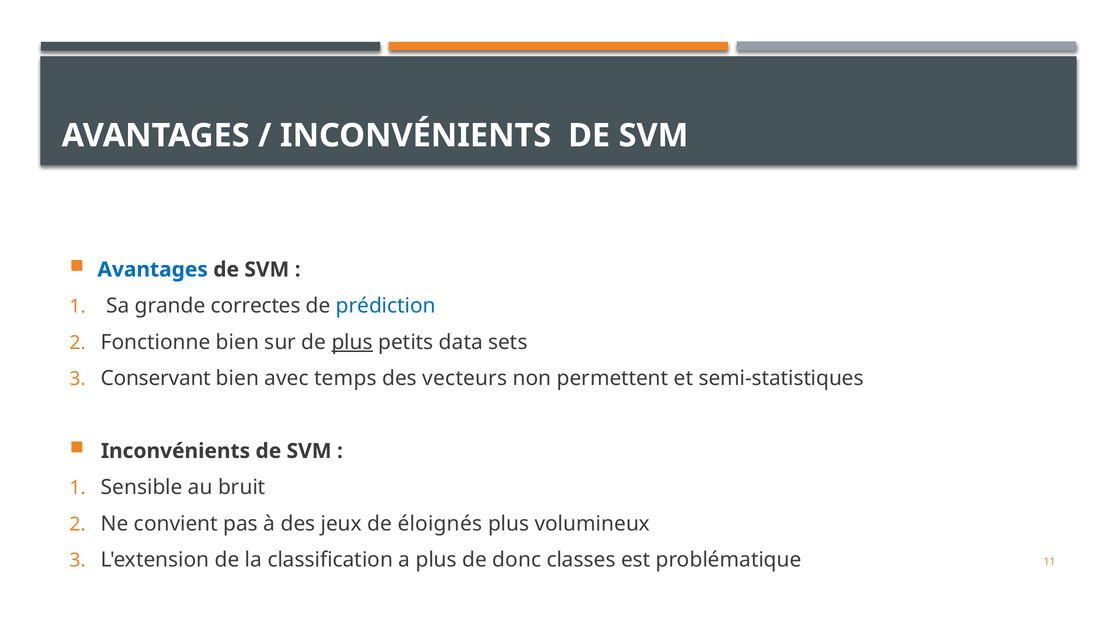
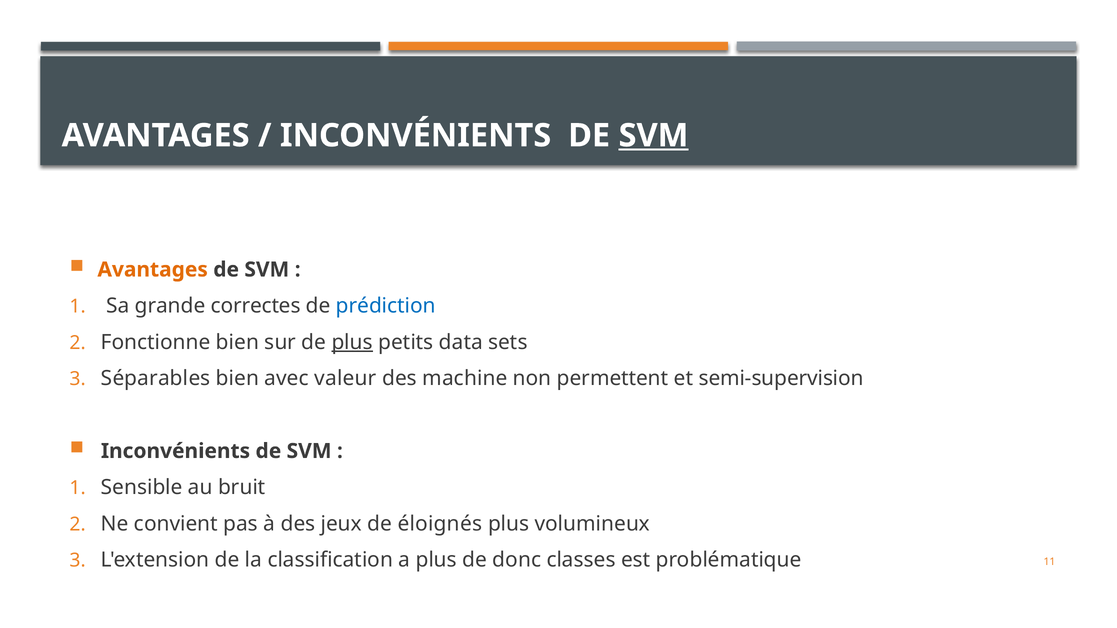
SVM underline: none -> present (653, 136)
Avantages colour: blue -> orange (153, 270)
Conservant: Conservant -> Séparables (156, 379)
temps: temps -> valeur (345, 379)
vecteurs: vecteurs -> machine (465, 379)
semi-statistiques: semi-statistiques -> semi-supervision (781, 379)
